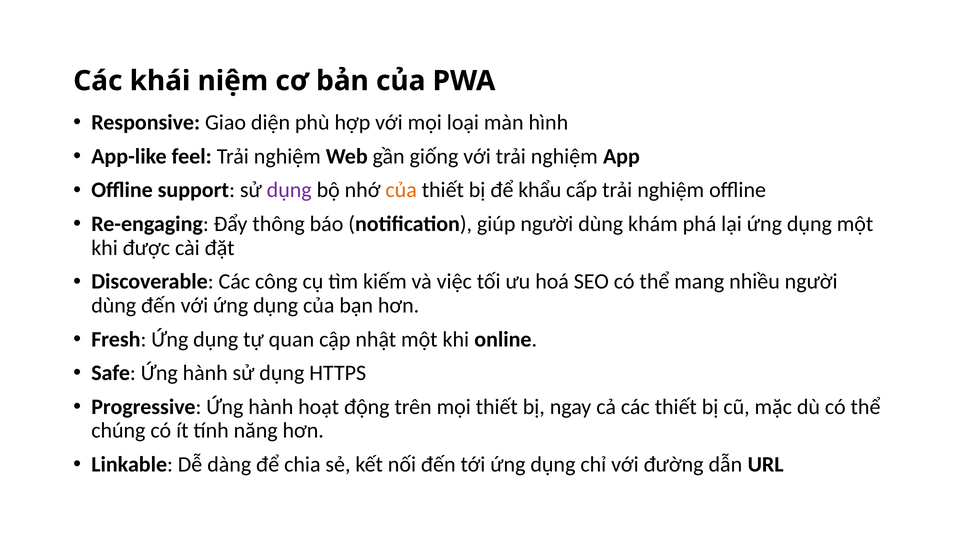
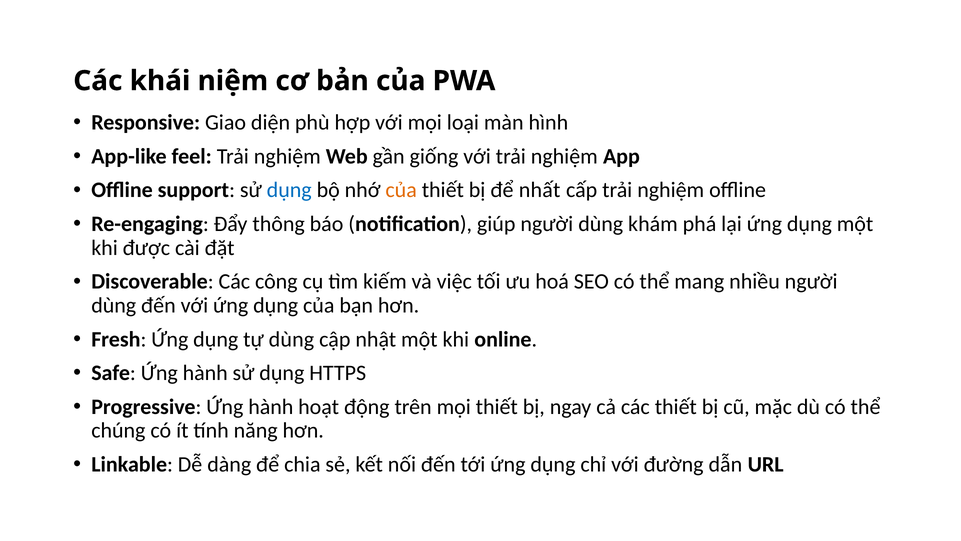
dụng colour: purple -> blue (289, 190)
khẩu: khẩu -> nhất (540, 190)
tự quan: quan -> dùng (291, 339)
